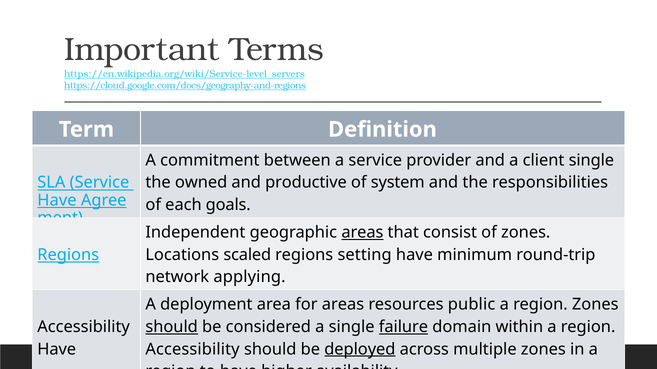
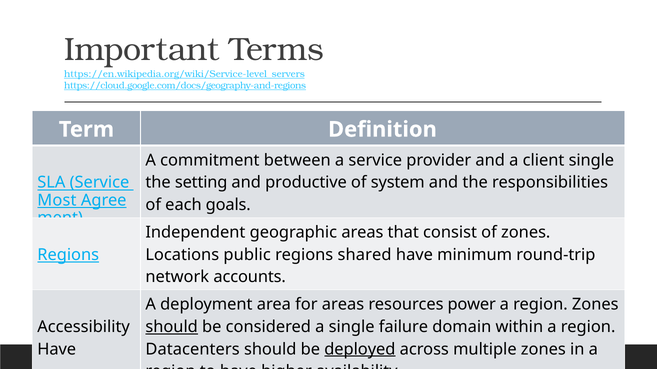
owned: owned -> setting (201, 183)
Have: Have -> Most (57, 200)
areas underline: present -> none (362, 233)
scaled: scaled -> public (247, 255)
setting: setting -> shared (365, 255)
applying: applying -> accounts (250, 277)
public: public -> power (472, 305)
failure underline: present -> none (403, 327)
Accessibility: Accessibility -> Datacenters (193, 350)
